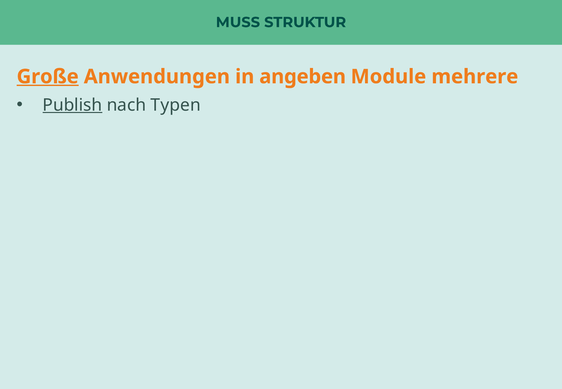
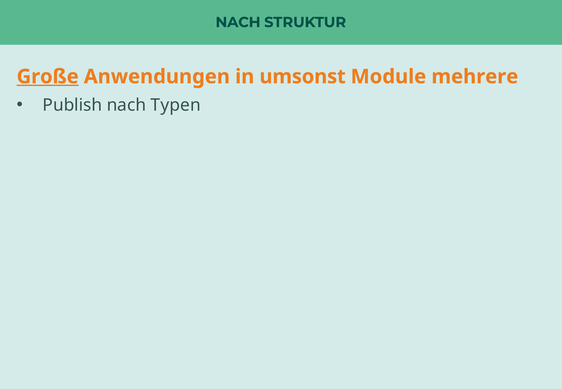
MUSS: MUSS -> NACH (238, 22)
angeben: angeben -> umsonst (303, 77)
Publish underline: present -> none (72, 105)
